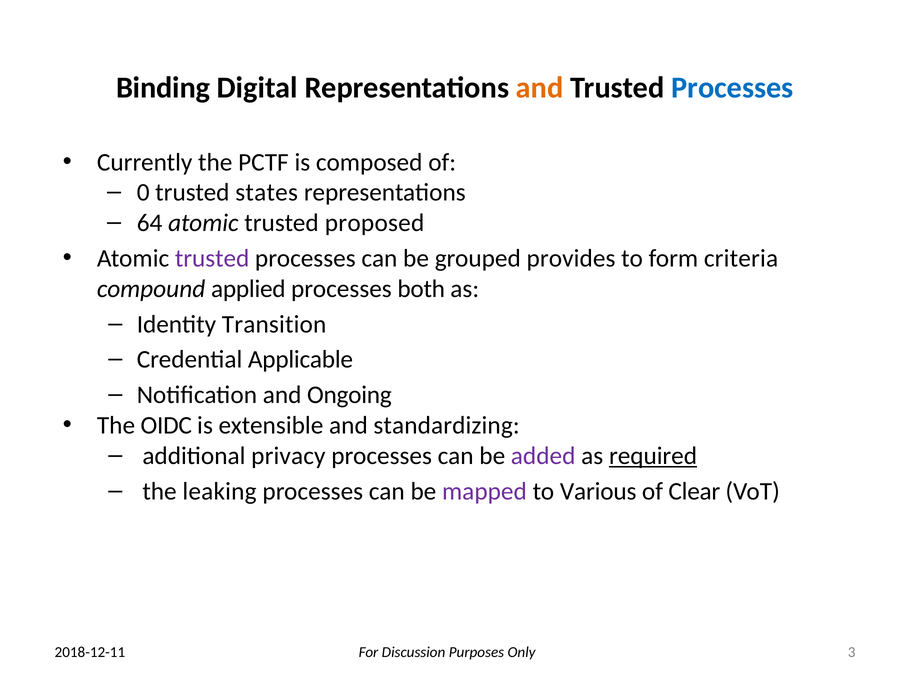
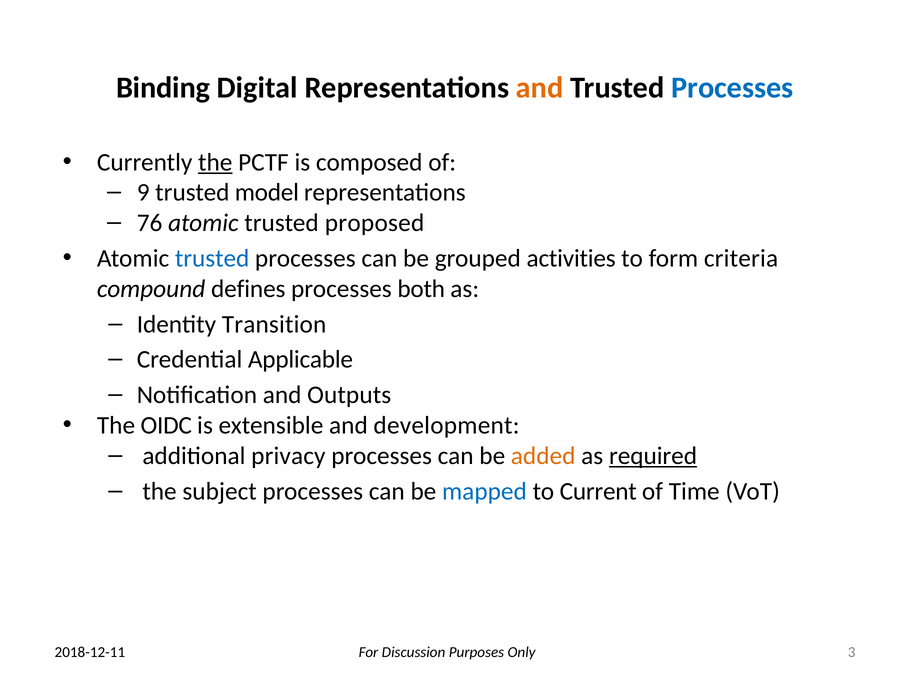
the underline: none -> present (215, 162)
0: 0 -> 9 (143, 192)
states: states -> model (267, 192)
64: 64 -> 76 (150, 223)
trusted colour: purple -> blue (212, 258)
provides: provides -> activities (571, 258)
applied: applied -> defines (248, 289)
Ongoing: Ongoing -> Outputs (349, 395)
standardizing: standardizing -> development (446, 425)
added colour: purple -> orange (543, 455)
leaking: leaking -> subject (220, 491)
mapped colour: purple -> blue (484, 491)
Various: Various -> Current (598, 491)
Clear: Clear -> Time (694, 491)
